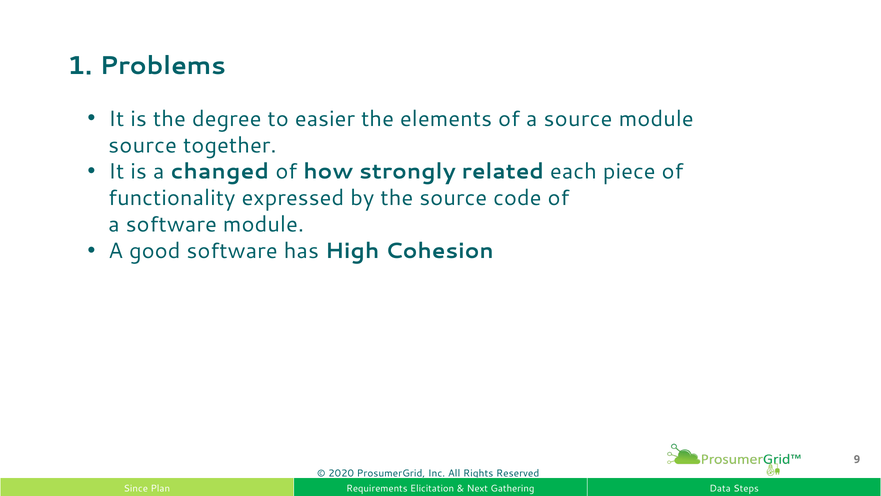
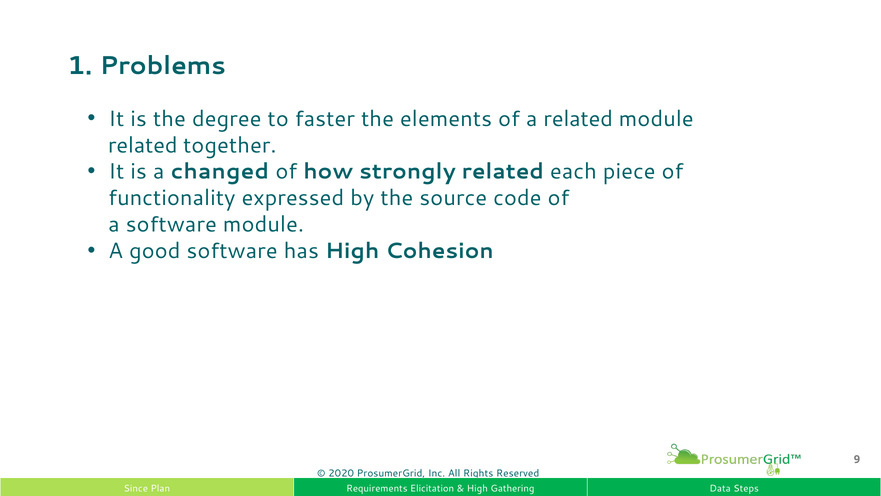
easier: easier -> faster (325, 119)
a source: source -> related (578, 119)
source: source -> related (143, 145)
Next: Next -> High (477, 488)
